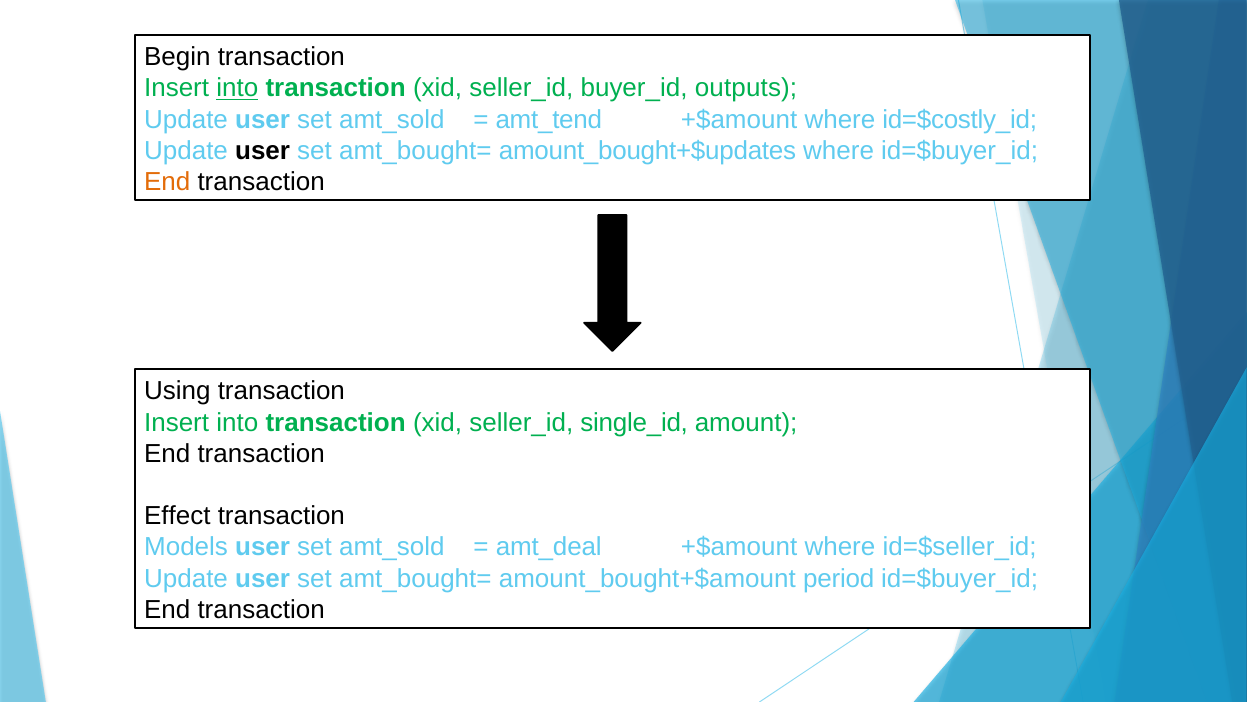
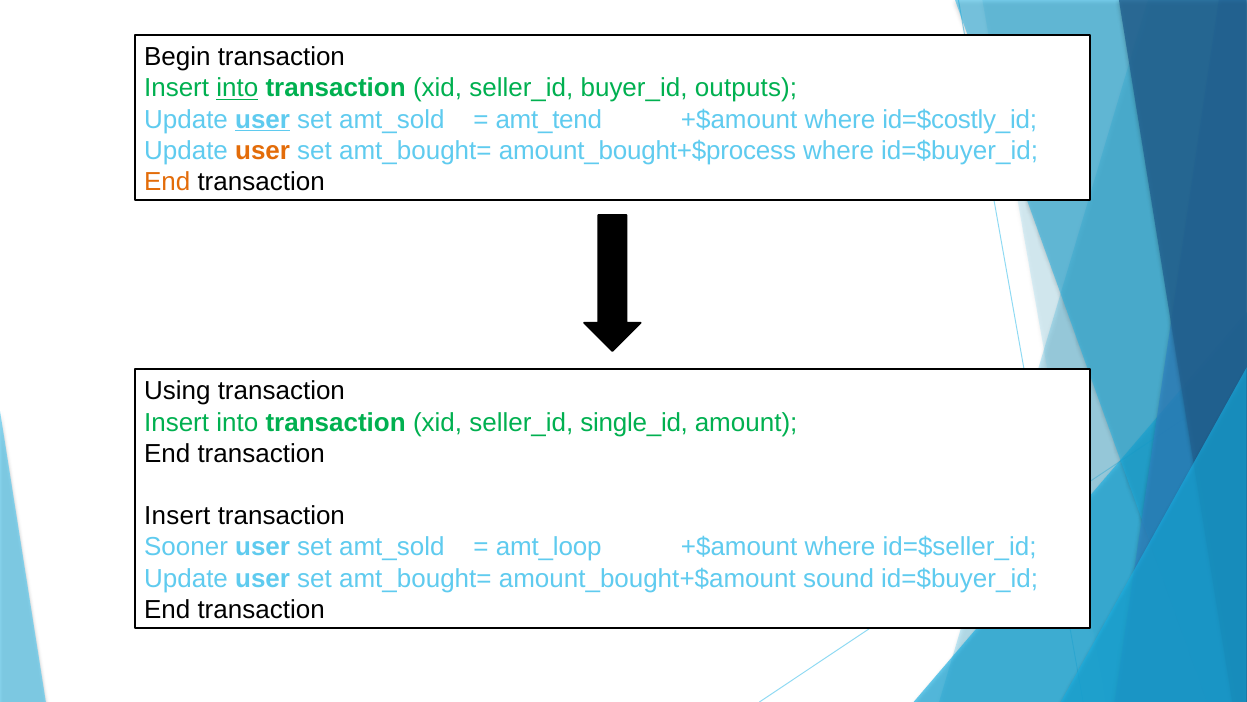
user underline: none -> present (263, 119)
user colour: black -> orange (263, 151)
amount_bought+$updates: amount_bought+$updates -> amount_bought+$process (647, 151)
Effect: Effect -> Insert (177, 516)
Models: Models -> Sooner (186, 547)
amt_deal: amt_deal -> amt_loop (549, 547)
period: period -> sound (839, 578)
